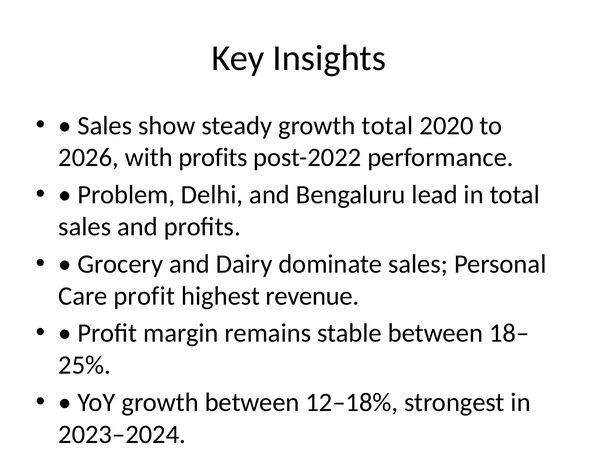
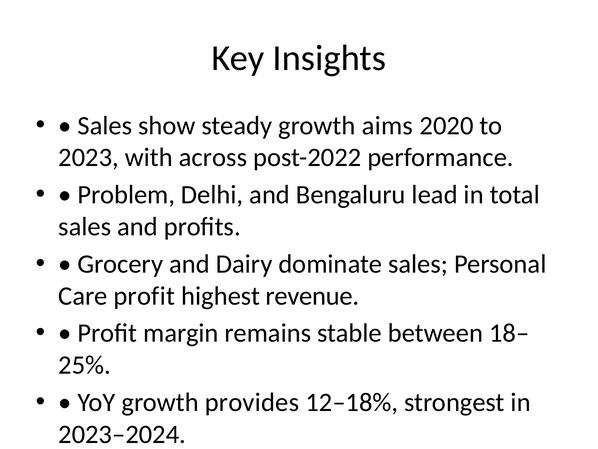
growth total: total -> aims (387, 125)
2026: 2026 -> 2023 (89, 157)
with profits: profits -> across (213, 157)
growth between: between -> provides (252, 402)
